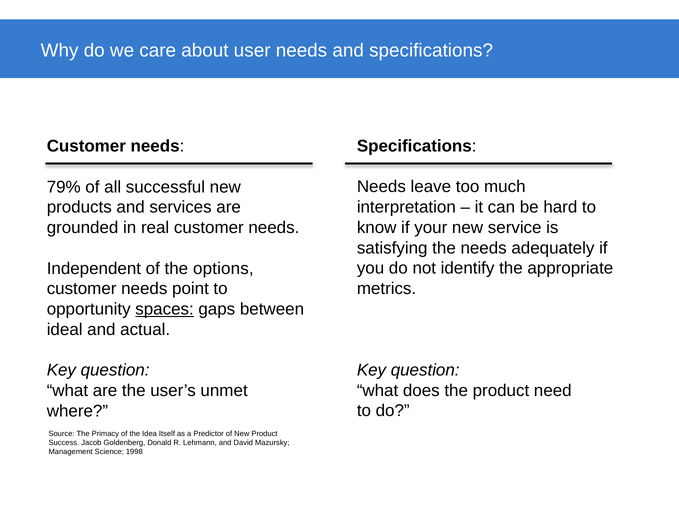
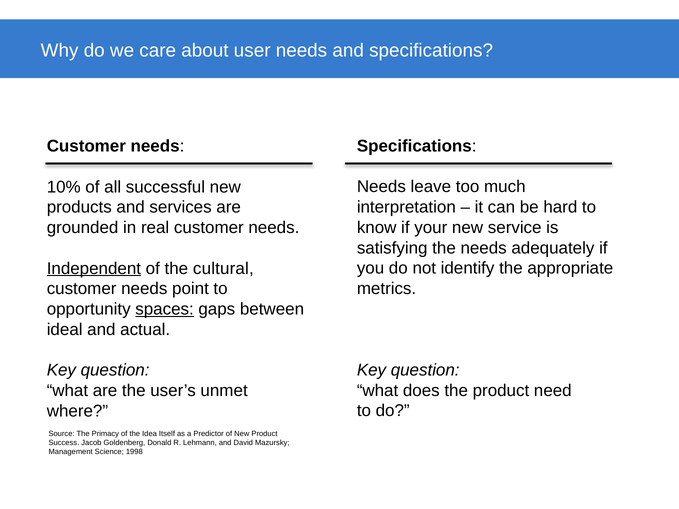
79%: 79% -> 10% (64, 187)
Independent underline: none -> present (94, 269)
options: options -> cultural (223, 269)
